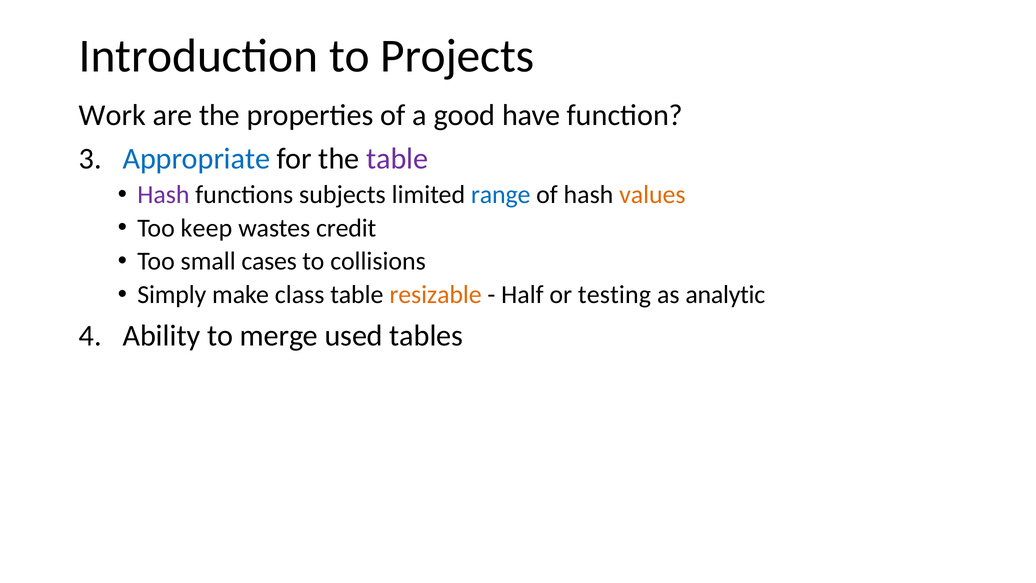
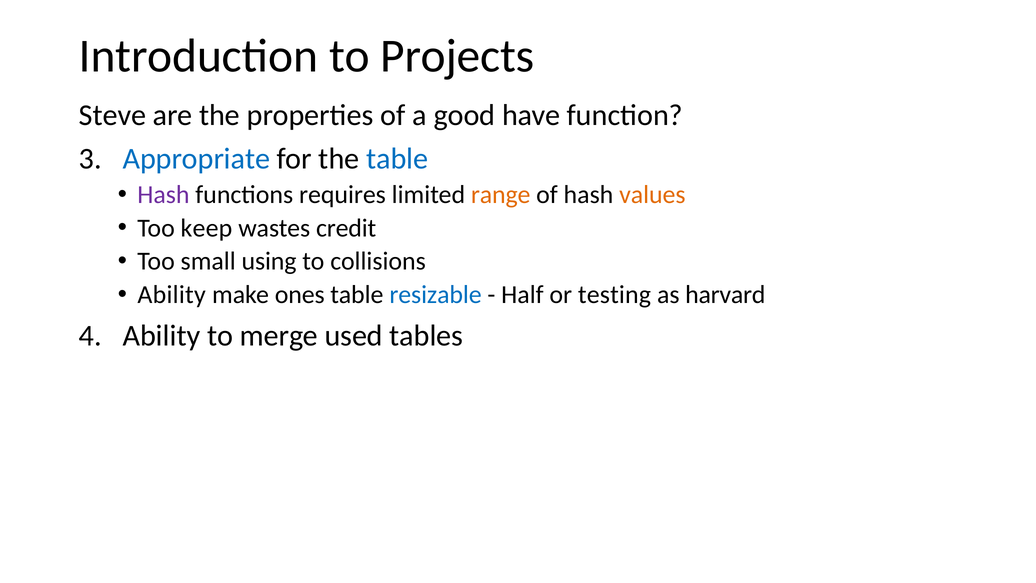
Work: Work -> Steve (113, 115)
table colour: purple -> blue (397, 159)
subjects: subjects -> requires (342, 195)
range colour: blue -> orange (501, 195)
cases: cases -> using (269, 261)
Simply: Simply -> Ability (172, 295)
class: class -> ones (300, 295)
resizable colour: orange -> blue (436, 295)
analytic: analytic -> harvard (725, 295)
